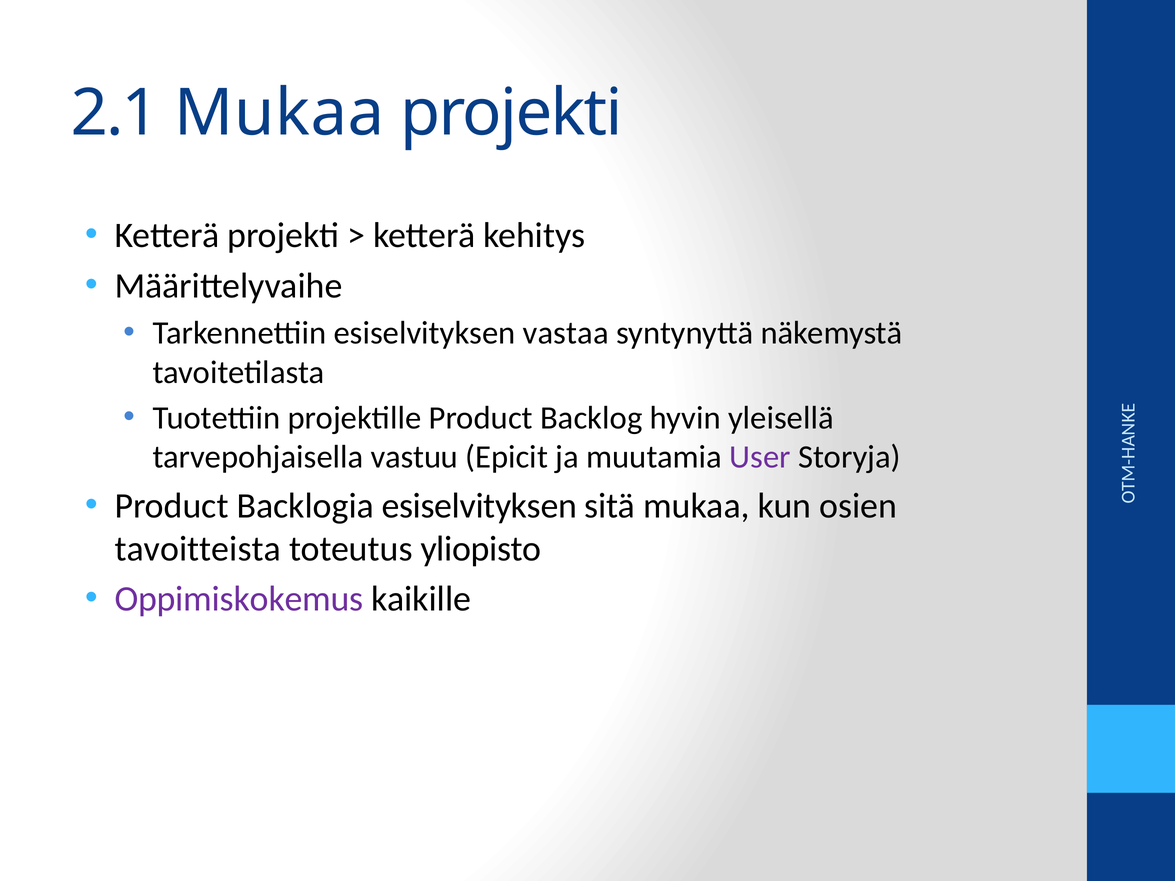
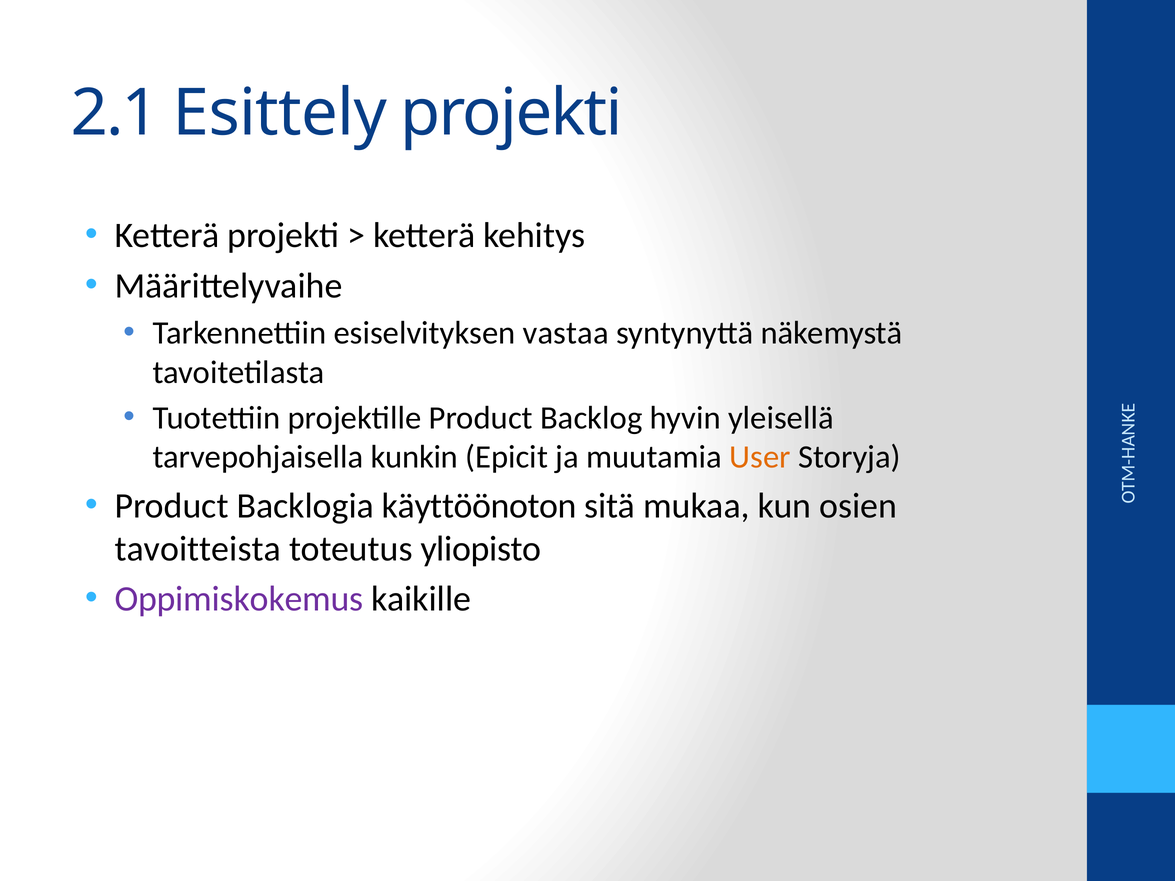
2.1 Mukaa: Mukaa -> Esittely (280, 113)
vastuu: vastuu -> kunkin (414, 457)
User colour: purple -> orange (760, 457)
Backlogia esiselvityksen: esiselvityksen -> käyttöönoton (479, 506)
